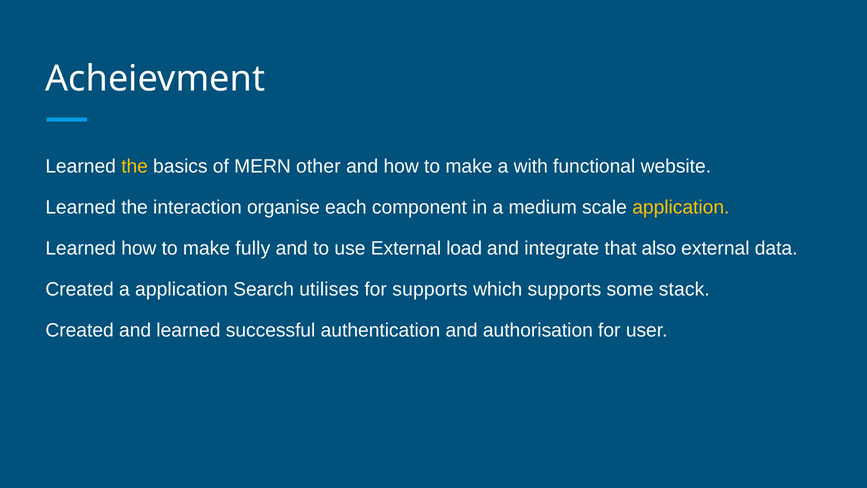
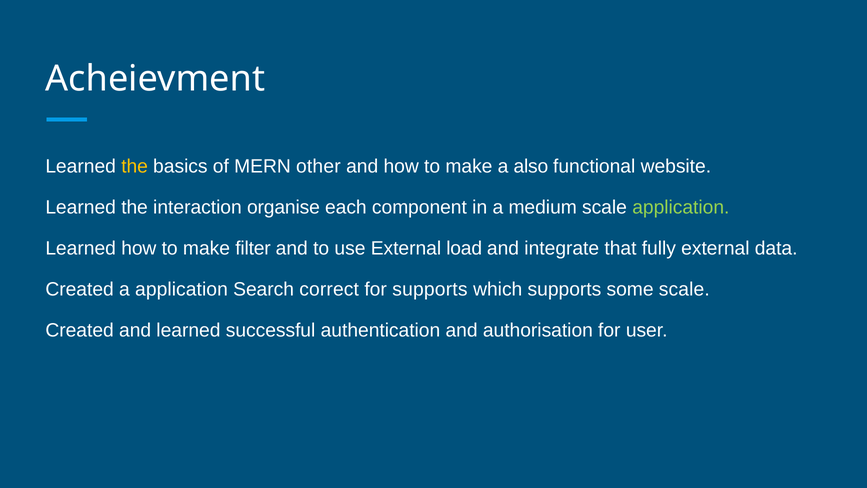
with: with -> also (531, 166)
application colour: yellow -> light green (681, 207)
fully: fully -> filter (253, 248)
also: also -> fully (659, 248)
utilises: utilises -> correct (329, 289)
some stack: stack -> scale (684, 289)
